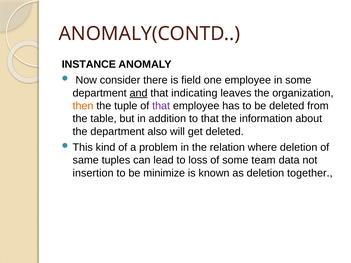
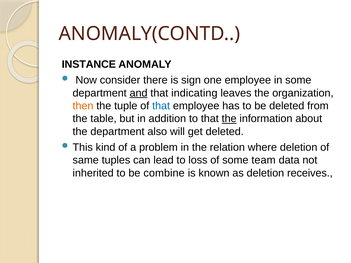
field: field -> sign (191, 80)
that colour: purple -> blue (161, 106)
the underline: none -> present (229, 119)
insertion: insertion -> inherited (93, 173)
minimize: minimize -> combine (164, 173)
together: together -> receives (310, 173)
